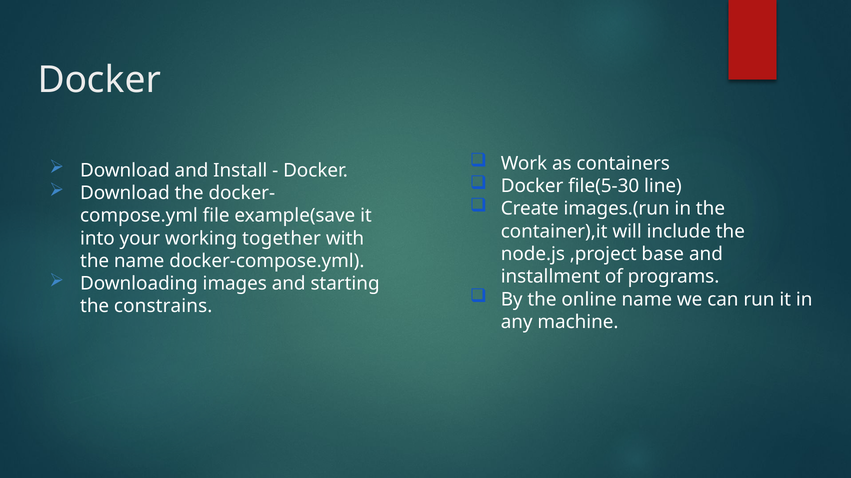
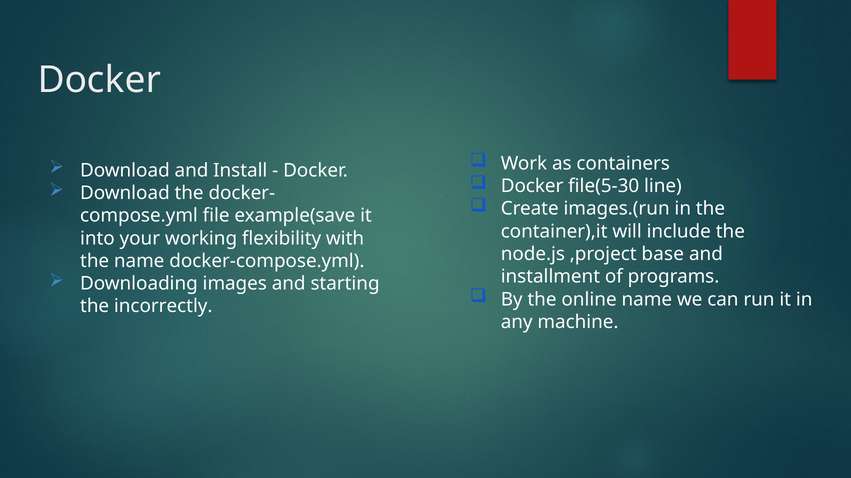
together: together -> flexibility (282, 239)
constrains: constrains -> incorrectly (163, 307)
